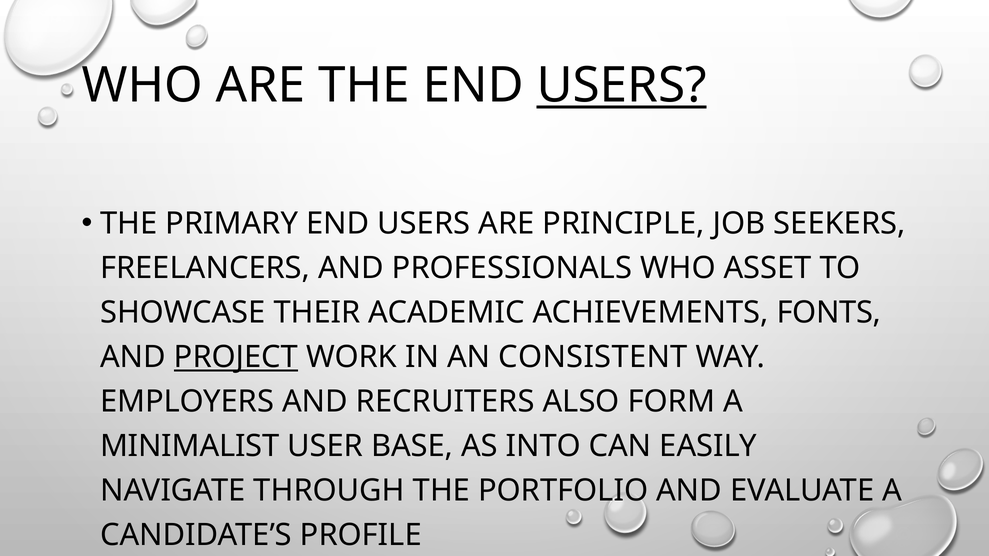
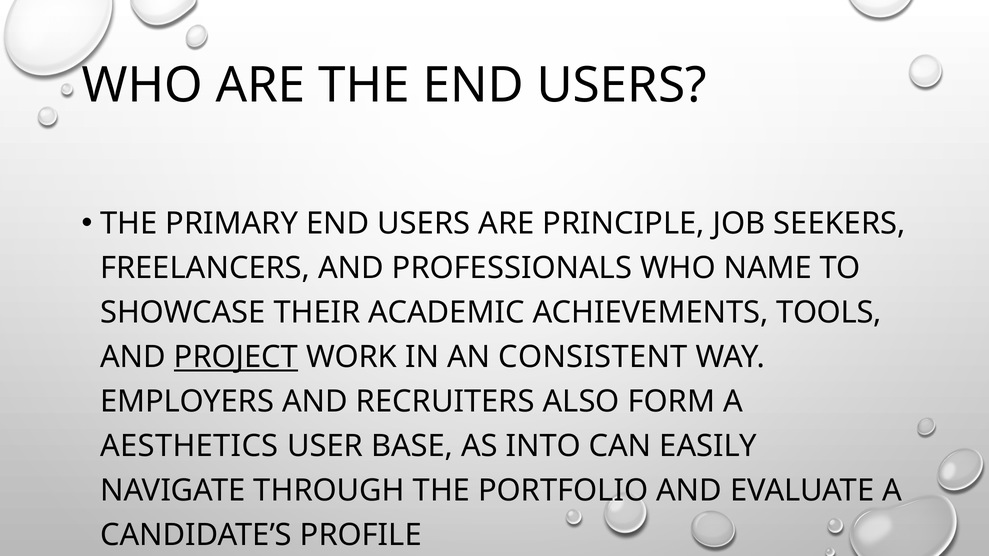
USERS underline: present -> none (622, 86)
ASSET: ASSET -> NAME (768, 268)
FONTS: FONTS -> TOOLS (829, 313)
MINIMALIST: MINIMALIST -> AESTHETICS (189, 446)
